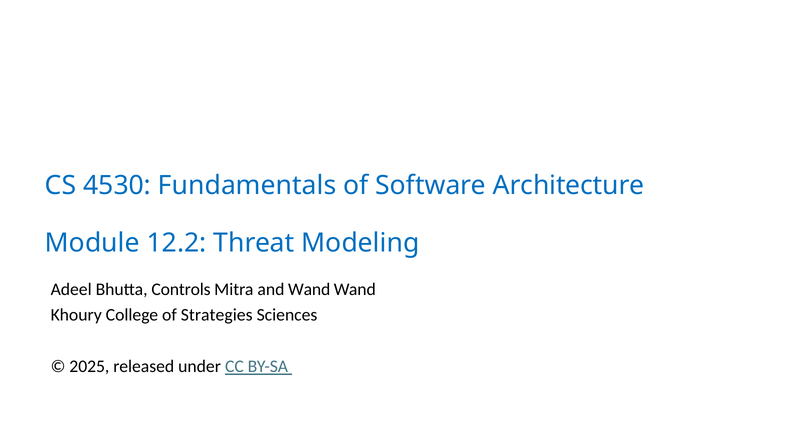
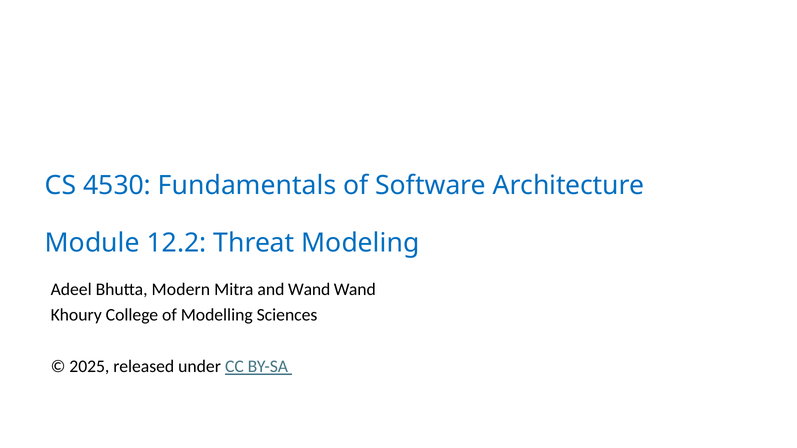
Controls: Controls -> Modern (181, 289)
Strategies: Strategies -> Modelling (217, 315)
